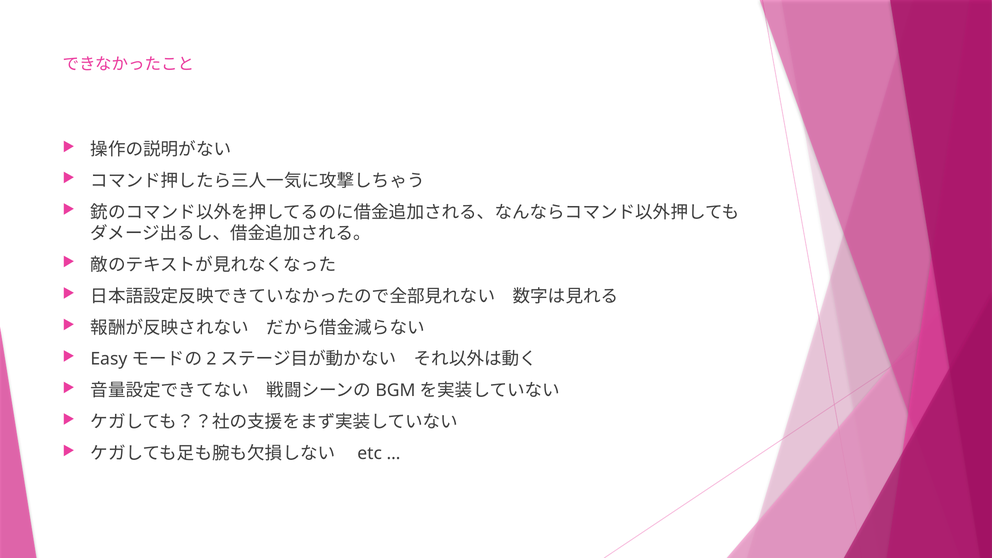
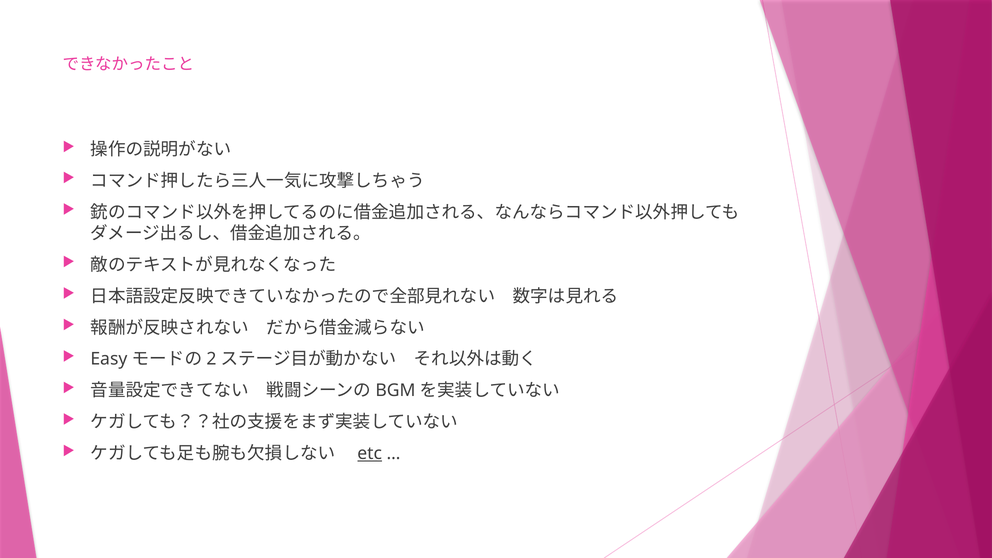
etc underline: none -> present (370, 453)
